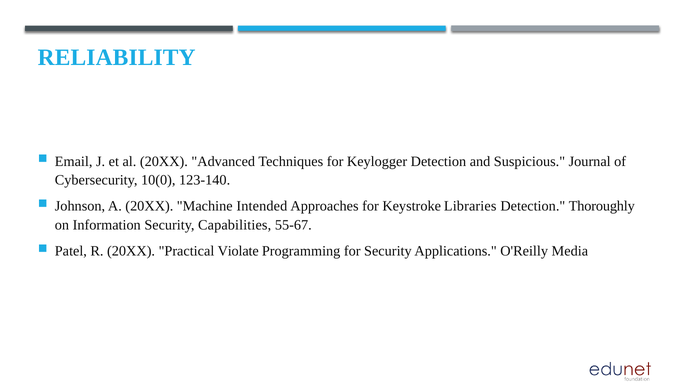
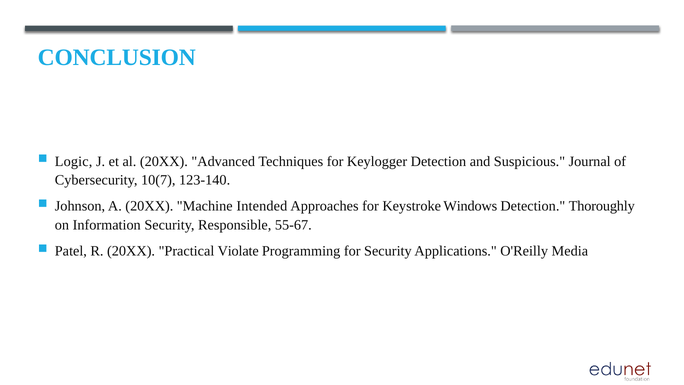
RELIABILITY: RELIABILITY -> CONCLUSION (117, 58)
Email: Email -> Logic (74, 161)
10(0: 10(0 -> 10(7 (158, 180)
Libraries: Libraries -> Windows (470, 206)
Capabilities: Capabilities -> Responsible (235, 225)
